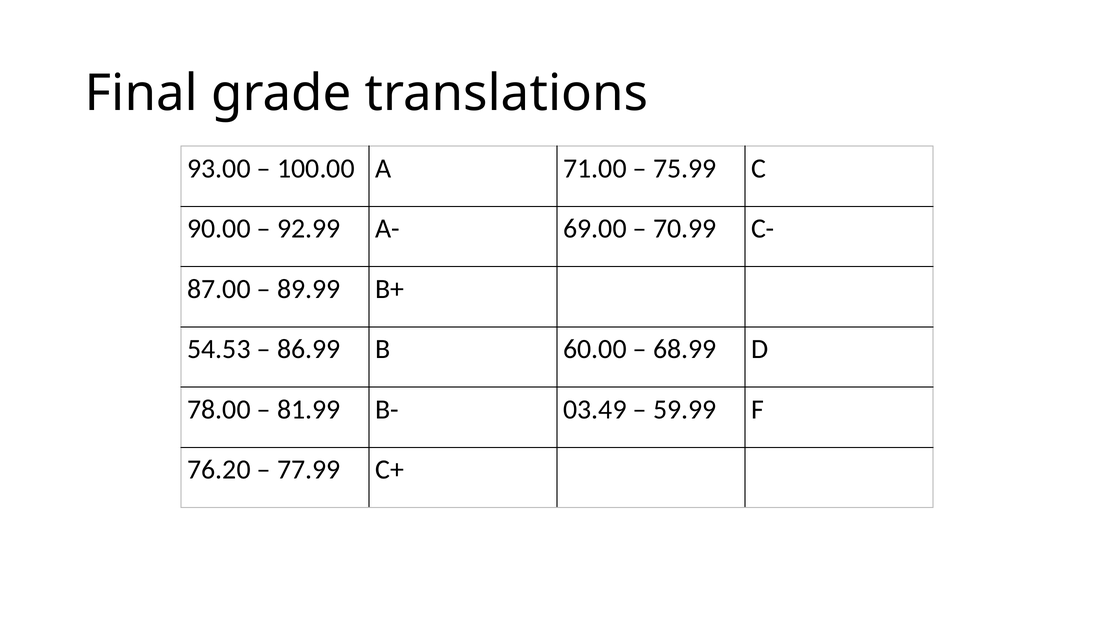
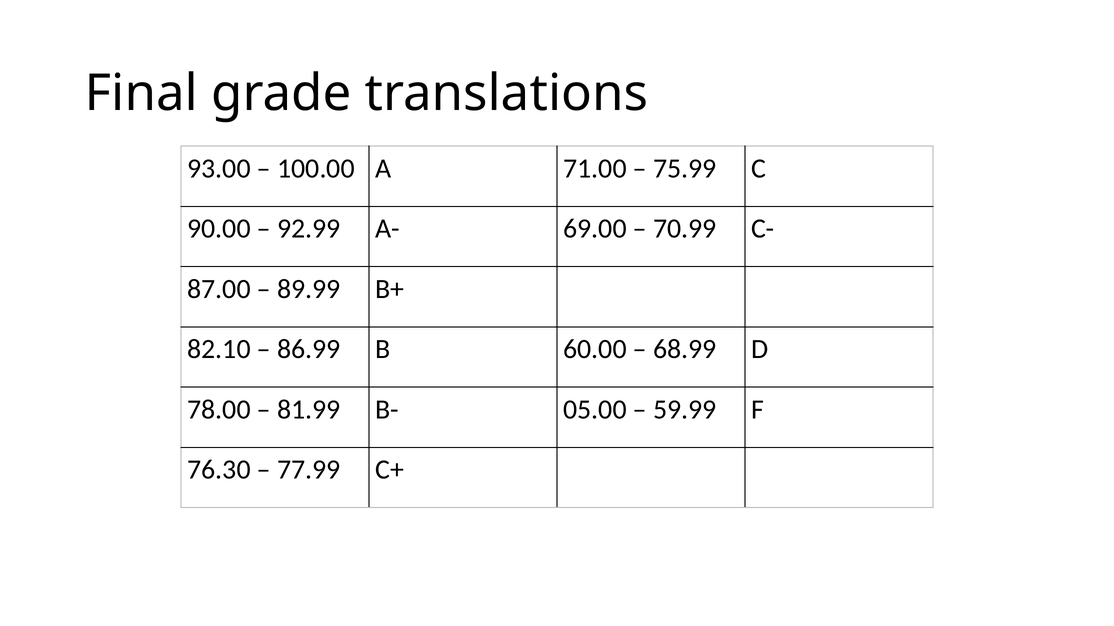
54.53: 54.53 -> 82.10 (219, 350)
03.49: 03.49 -> 05.00 (595, 410)
76.20: 76.20 -> 76.30 (219, 470)
